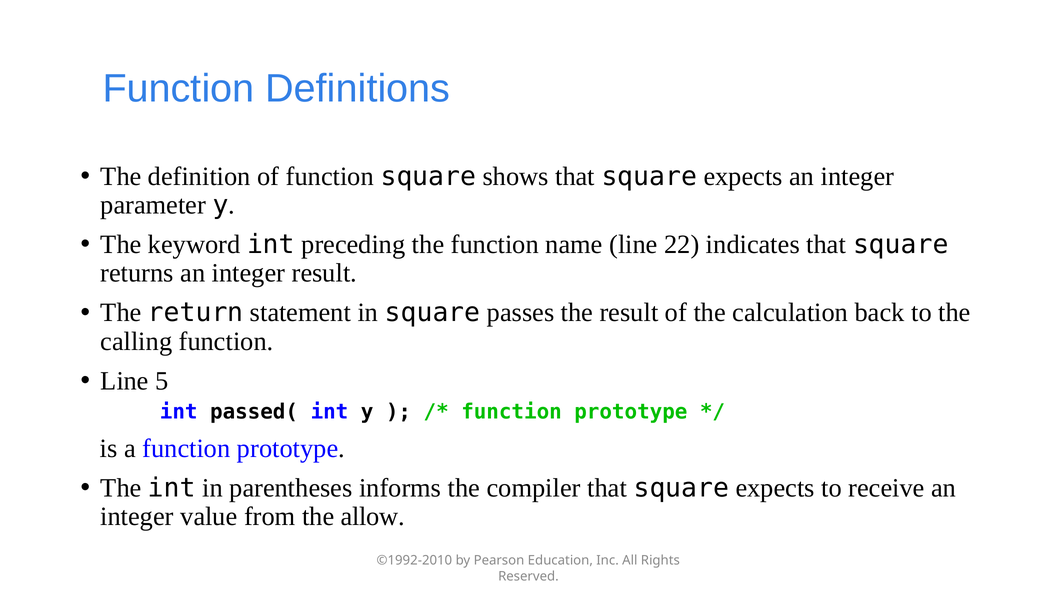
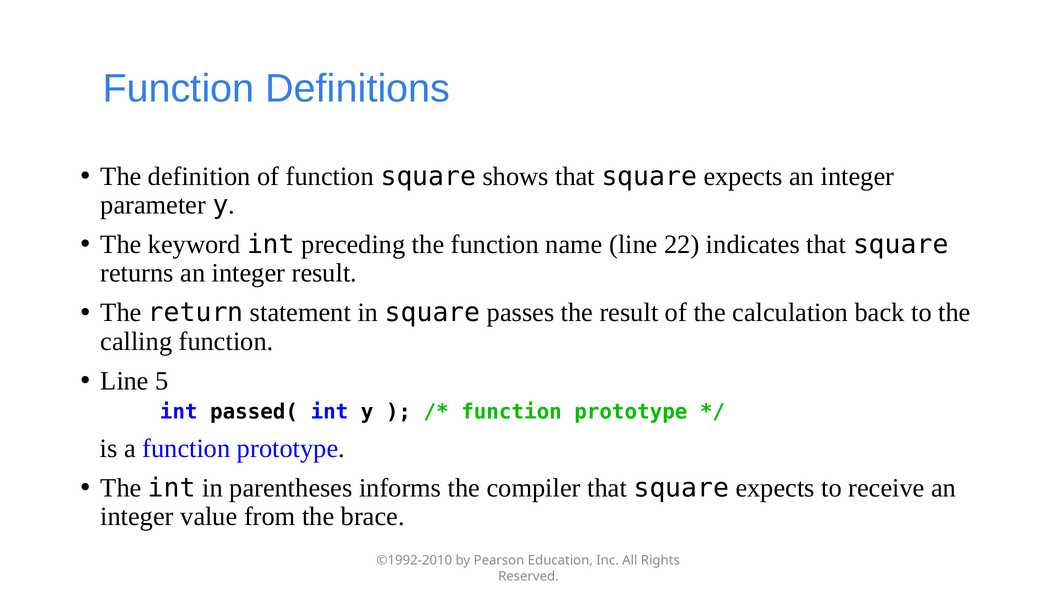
allow: allow -> brace (373, 516)
